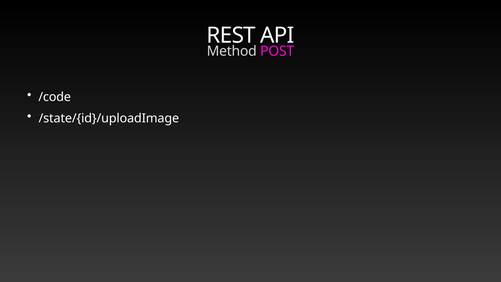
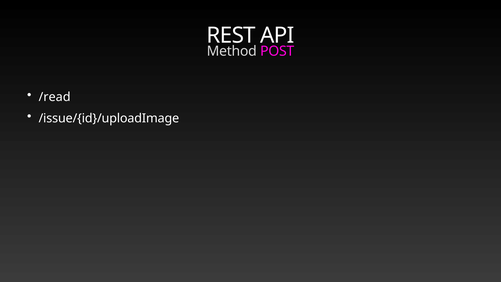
/code: /code -> /read (55, 97)
/state/{id}/uploadImage: /state/{id}/uploadImage -> /issue/{id}/uploadImage (109, 118)
